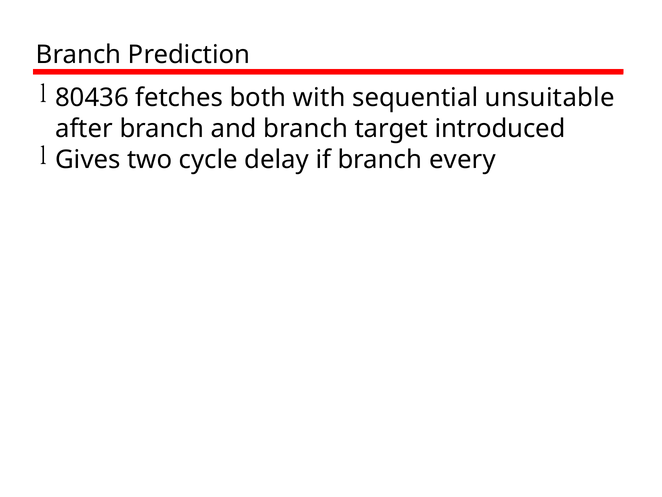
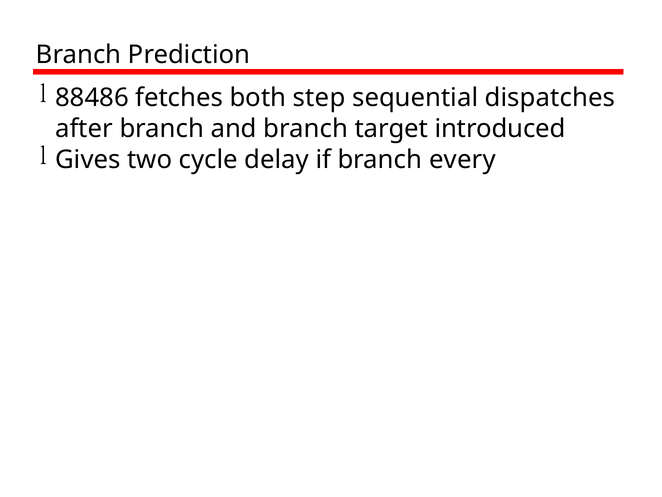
80436: 80436 -> 88486 (92, 98)
with: with -> step (319, 98)
unsuitable: unsuitable -> dispatches (550, 98)
